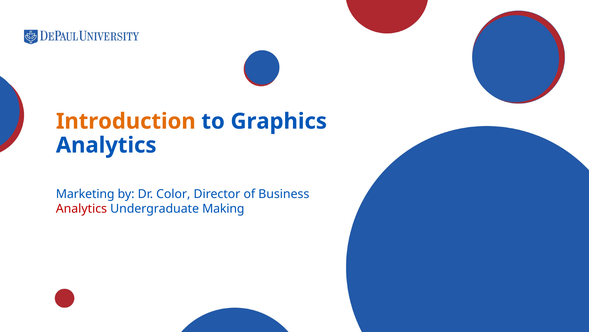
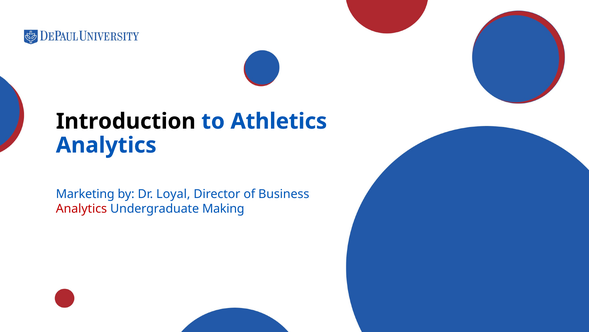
Introduction colour: orange -> black (126, 121)
Graphics: Graphics -> Athletics (279, 121)
Color: Color -> Loyal (173, 194)
